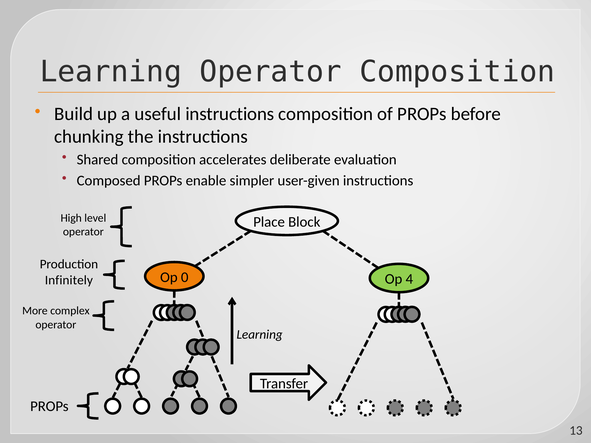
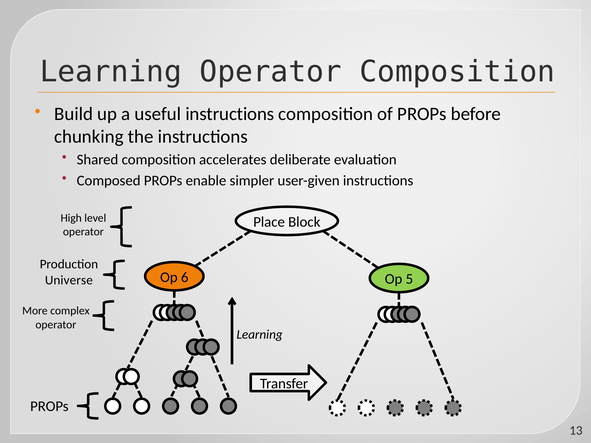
0: 0 -> 6 (185, 277)
4: 4 -> 5 (409, 279)
Infinitely: Infinitely -> Universe (69, 280)
